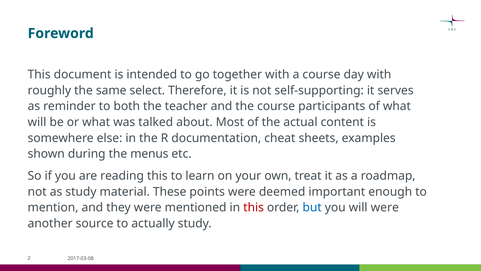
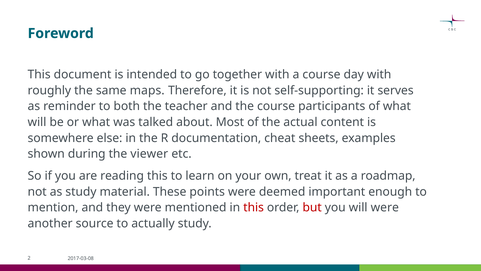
select: select -> maps (147, 90)
menus: menus -> viewer (149, 154)
but colour: blue -> red (312, 207)
